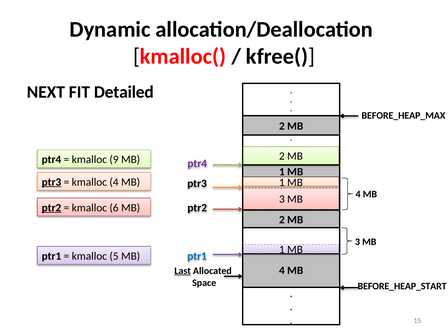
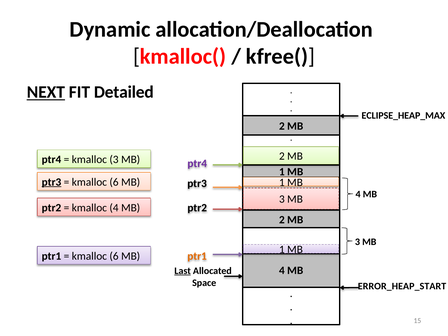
NEXT underline: none -> present (46, 92)
BEFORE_HEAP_MAX: BEFORE_HEAP_MAX -> ECLIPSE_HEAP_MAX (403, 115)
kmalloc 9: 9 -> 3 (114, 160)
4: 4 -> 6 (114, 182)
ptr2 underline: present -> none (51, 208)
kmalloc 6: 6 -> 4 (114, 208)
5: 5 -> 6 (114, 256)
ptr1 colour: blue -> orange (197, 256)
BEFORE_HEAP_START: BEFORE_HEAP_START -> ERROR_HEAP_START (402, 286)
